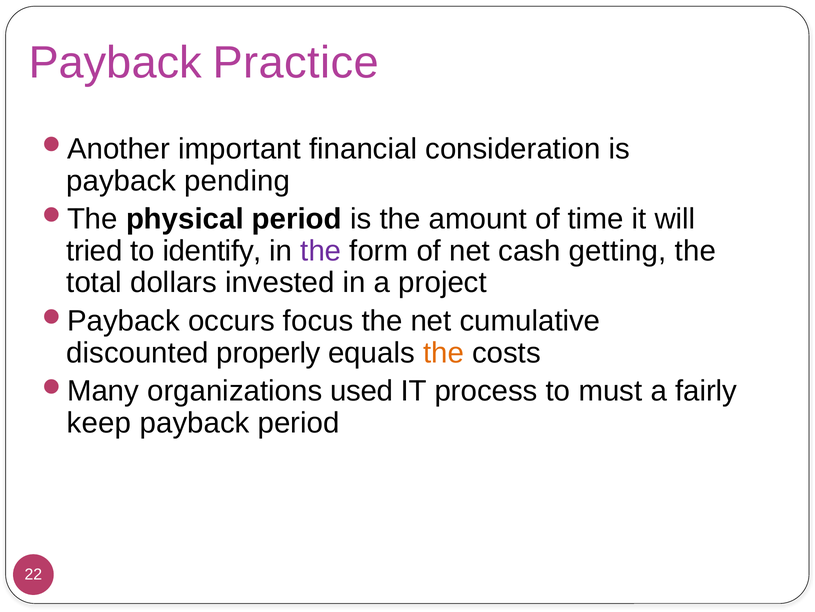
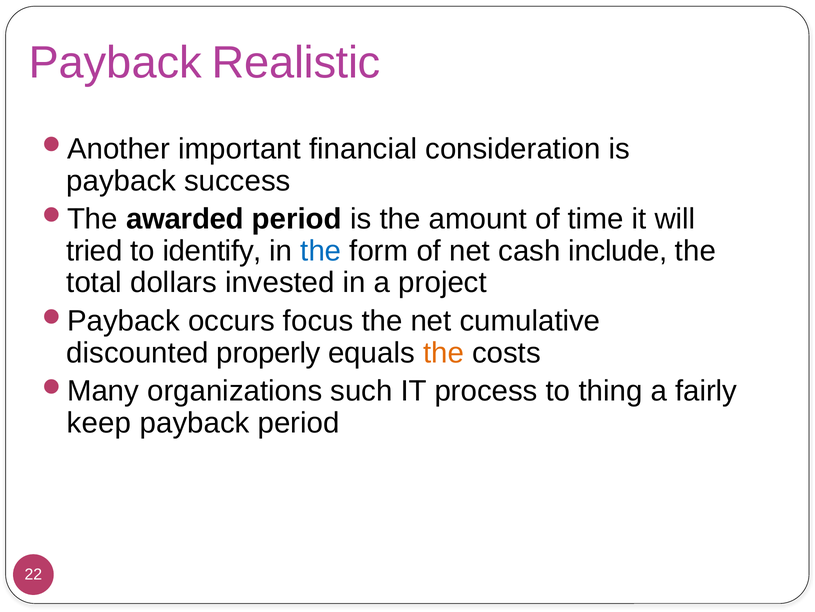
Practice: Practice -> Realistic (296, 63)
pending: pending -> success (237, 181)
physical: physical -> awarded (185, 219)
the colour: purple -> blue (321, 251)
getting: getting -> include (618, 251)
used: used -> such (361, 391)
must: must -> thing (610, 391)
